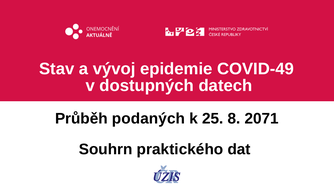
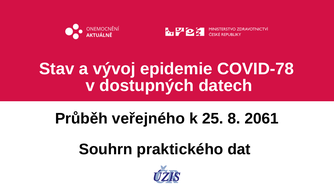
COVID-49: COVID-49 -> COVID-78 (256, 69)
podaných: podaných -> veřejného (148, 118)
2071: 2071 -> 2061 (262, 118)
